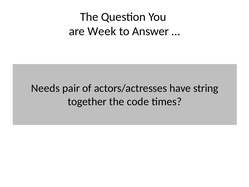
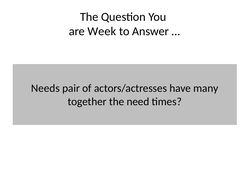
string: string -> many (206, 88)
code: code -> need (138, 101)
